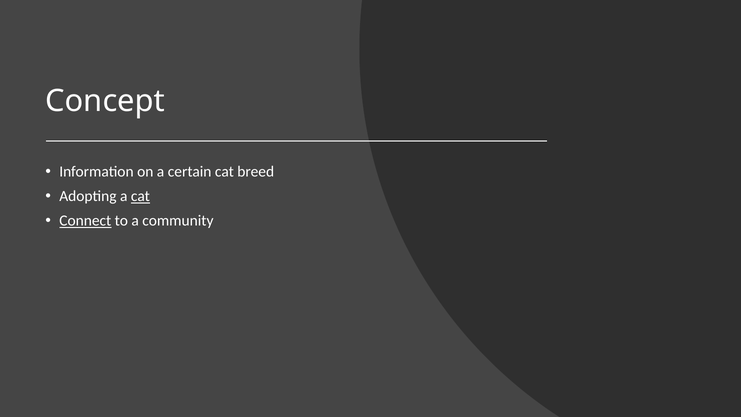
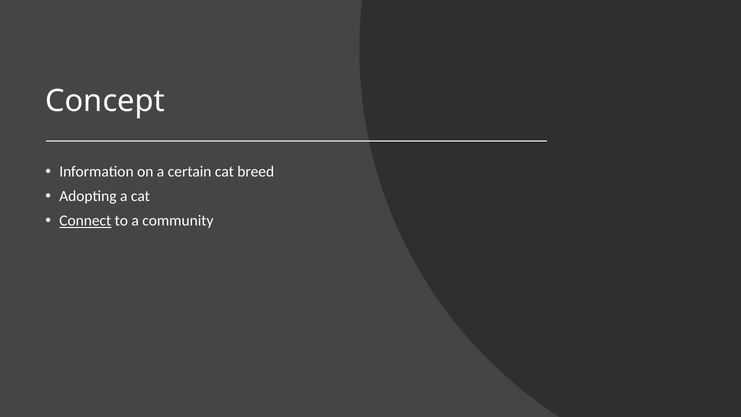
cat underline: present -> none (140, 196)
